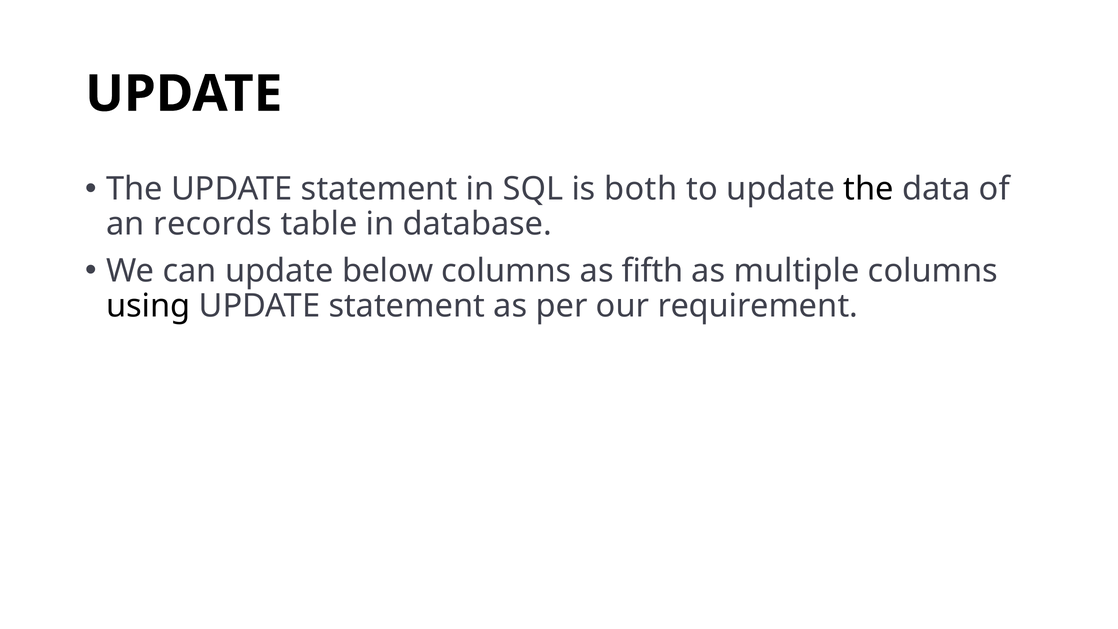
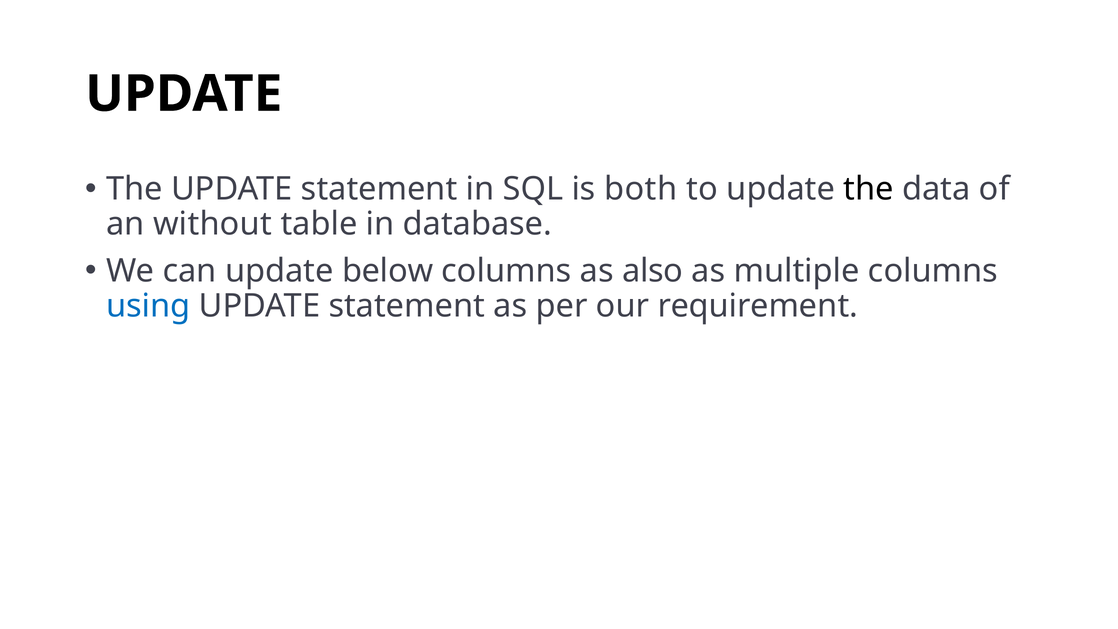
records: records -> without (213, 224)
fifth: fifth -> also (653, 271)
using colour: black -> blue (148, 306)
